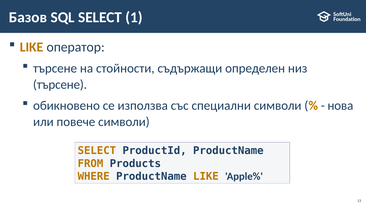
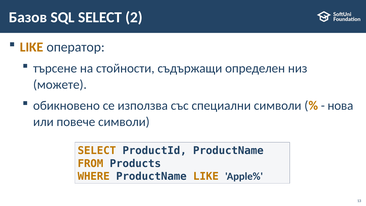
1: 1 -> 2 (134, 17)
търсене: търсене -> можете (60, 85)
